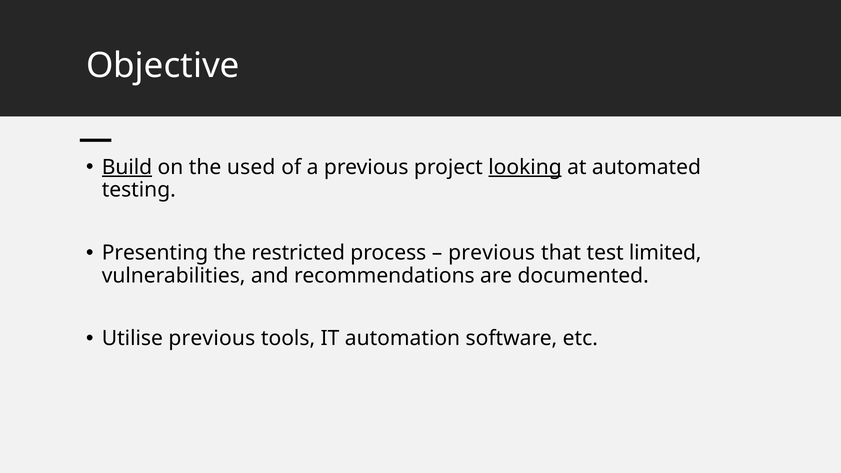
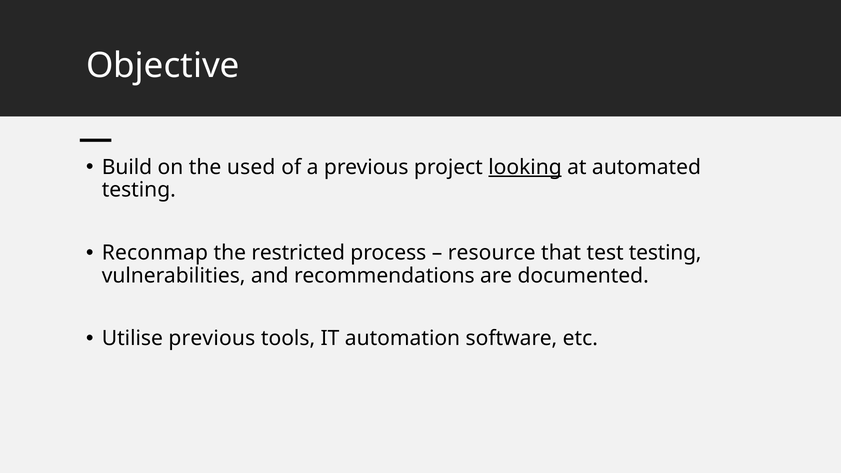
Build underline: present -> none (127, 167)
Presenting: Presenting -> Reconmap (155, 253)
previous: previous -> resource (492, 253)
test limited: limited -> testing (665, 253)
